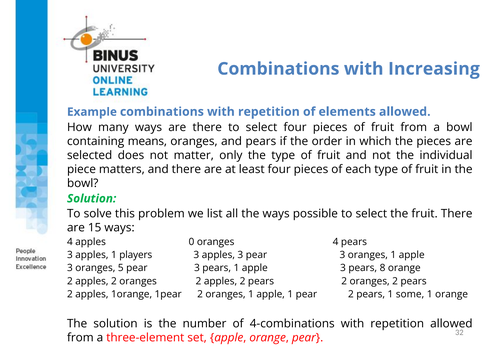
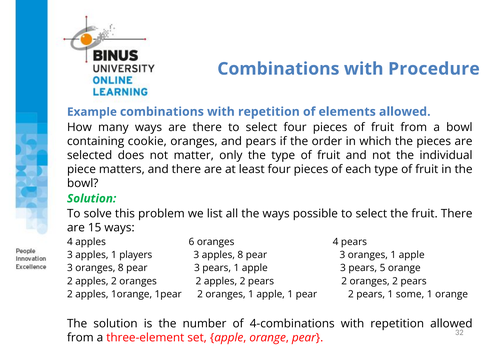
Increasing: Increasing -> Procedure (434, 69)
means: means -> cookie (147, 142)
0: 0 -> 6 (191, 242)
apples 3: 3 -> 8 (240, 256)
oranges 5: 5 -> 8 (121, 269)
8: 8 -> 5 (383, 269)
